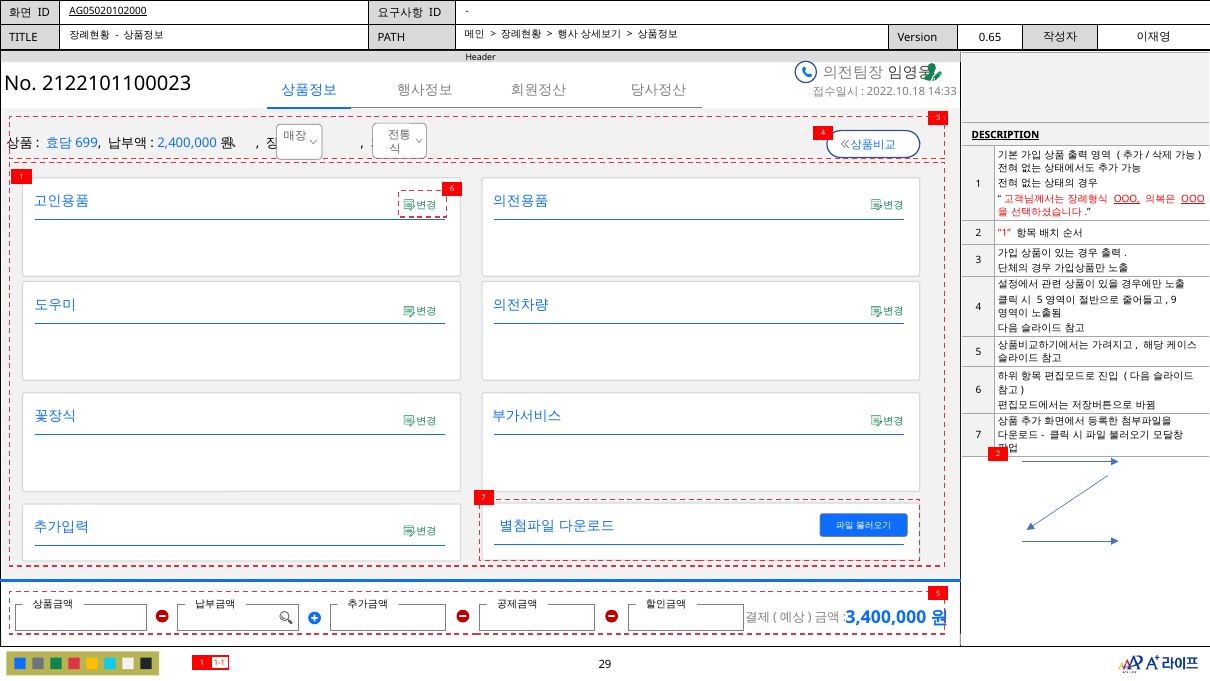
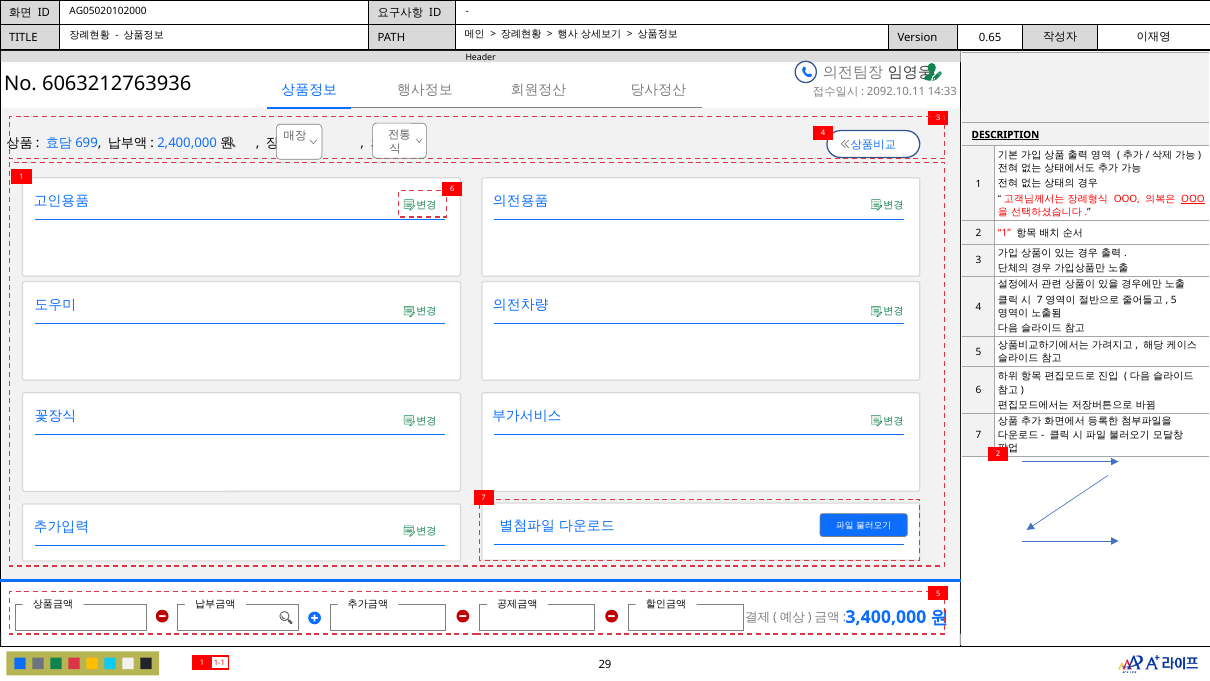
AG05020102000 underline: present -> none (108, 11)
2122101100023: 2122101100023 -> 6063212763936 (117, 84)
2022.10.18: 2022.10.18 -> 2092.10.11 (896, 91)
OOO underline: present -> none (1127, 199)
5: 5 -> 7 (1040, 300)
9: 9 -> 5 (1174, 300)
